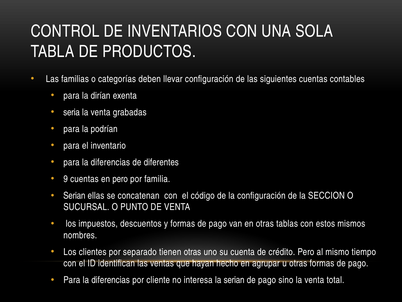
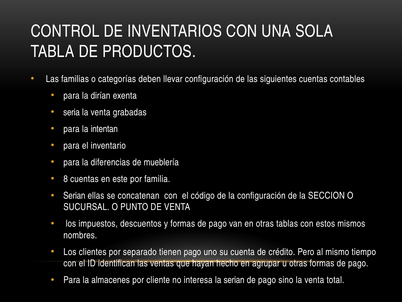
podrían: podrían -> intentan (104, 129)
diferentes: diferentes -> mueblería (161, 162)
9: 9 -> 8 (66, 179)
en pero: pero -> este (120, 179)
tienen otras: otras -> pago (192, 252)
diferencias: diferencias -> almacenes (111, 280)
